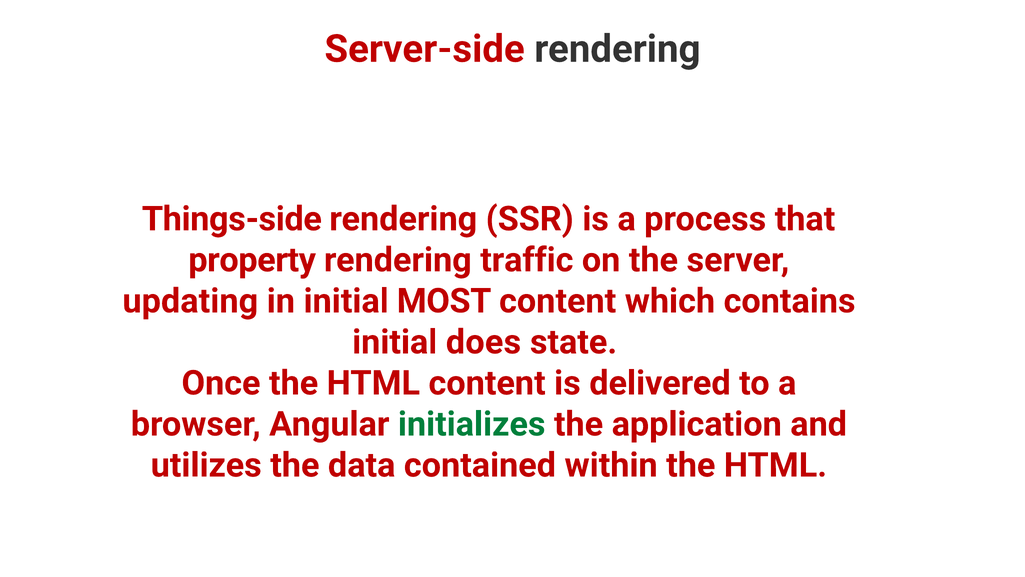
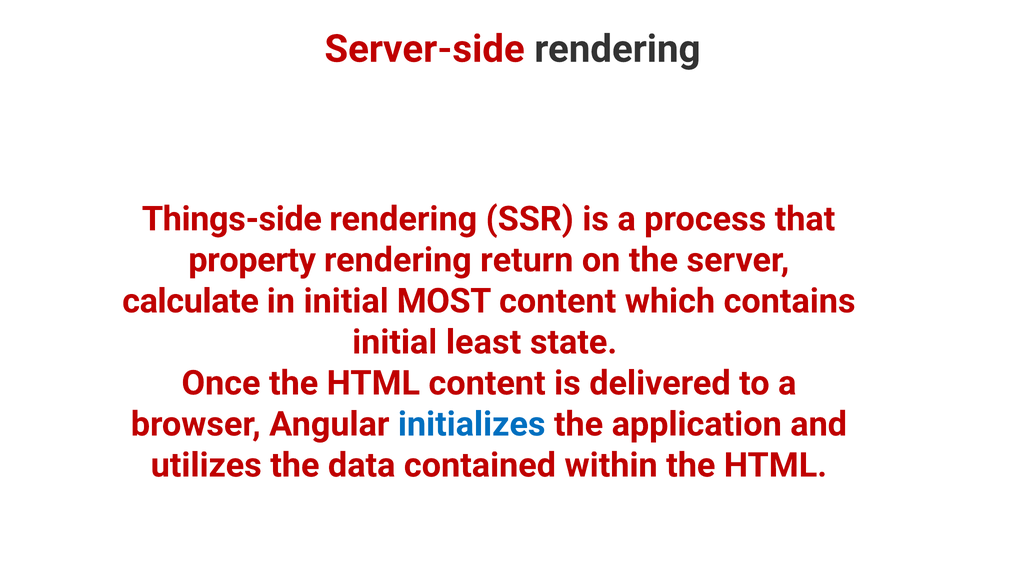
traffic: traffic -> return (527, 260)
updating: updating -> calculate (191, 301)
does: does -> least (484, 342)
initializes colour: green -> blue (472, 424)
